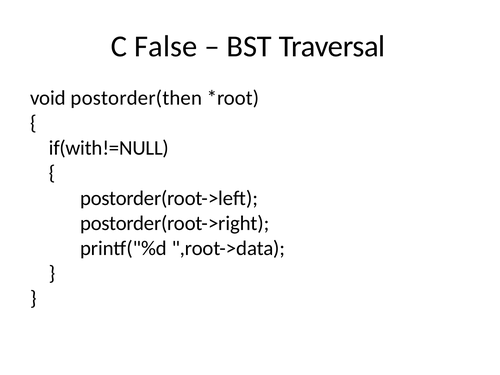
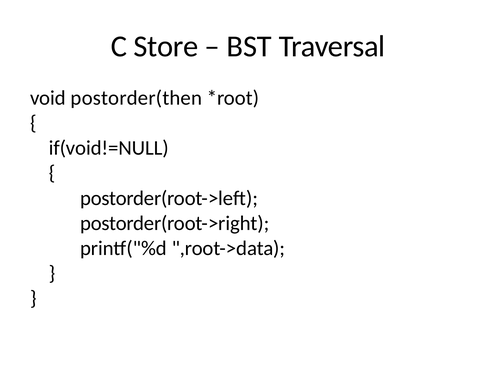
False: False -> Store (166, 46)
if(with!=NULL: if(with!=NULL -> if(void!=NULL (109, 148)
